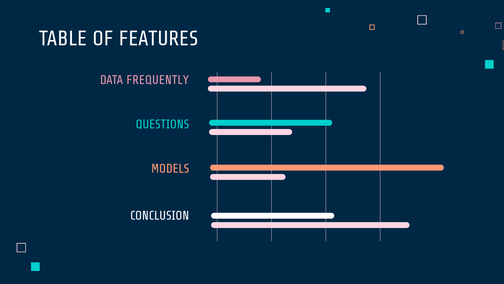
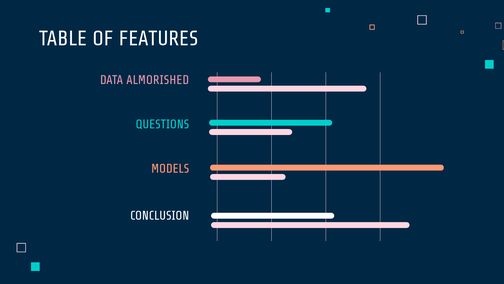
FREQUENTLY: FREQUENTLY -> ALMORISHED (158, 80)
